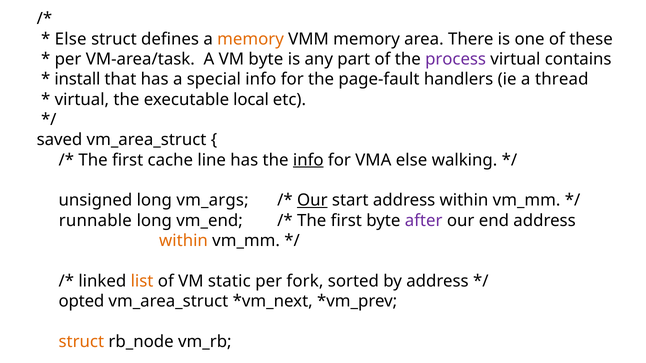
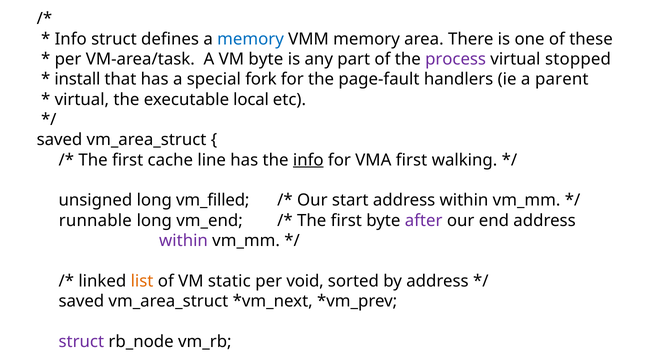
Else: Else -> Info (71, 39)
memory colour: orange -> blue (251, 39)
contains: contains -> stopped (578, 59)
special info: info -> fork (261, 79)
thread: thread -> parent (562, 79)
VMA else: else -> first (412, 160)
vm_args: vm_args -> vm_filled (213, 201)
Our underline: present -> none (312, 201)
within colour: orange -> purple (184, 241)
fork: fork -> void (305, 281)
opted: opted -> saved (81, 301)
struct colour: orange -> purple (81, 342)
